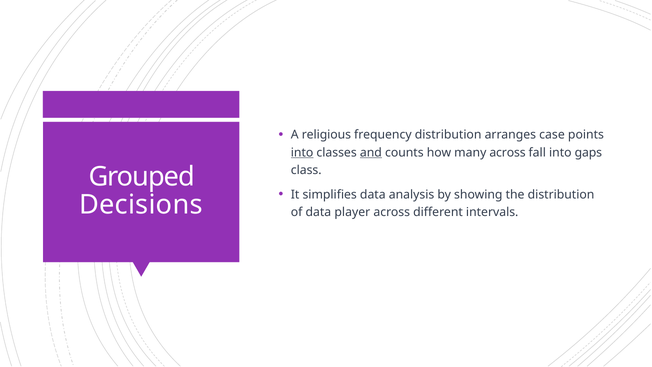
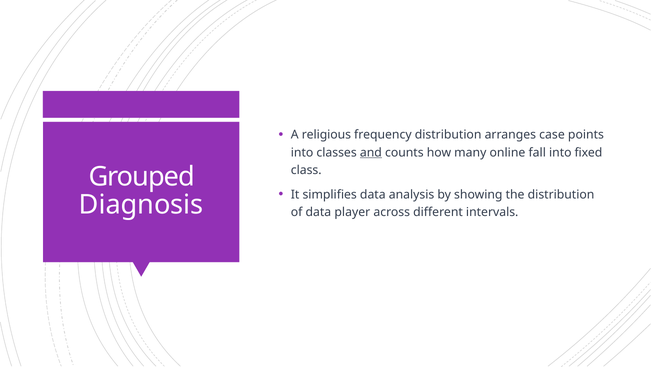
into underline: present -> none (302, 152)
many across: across -> online (507, 152)
gaps: gaps -> fixed (588, 152)
Decisions: Decisions -> Diagnosis (141, 205)
